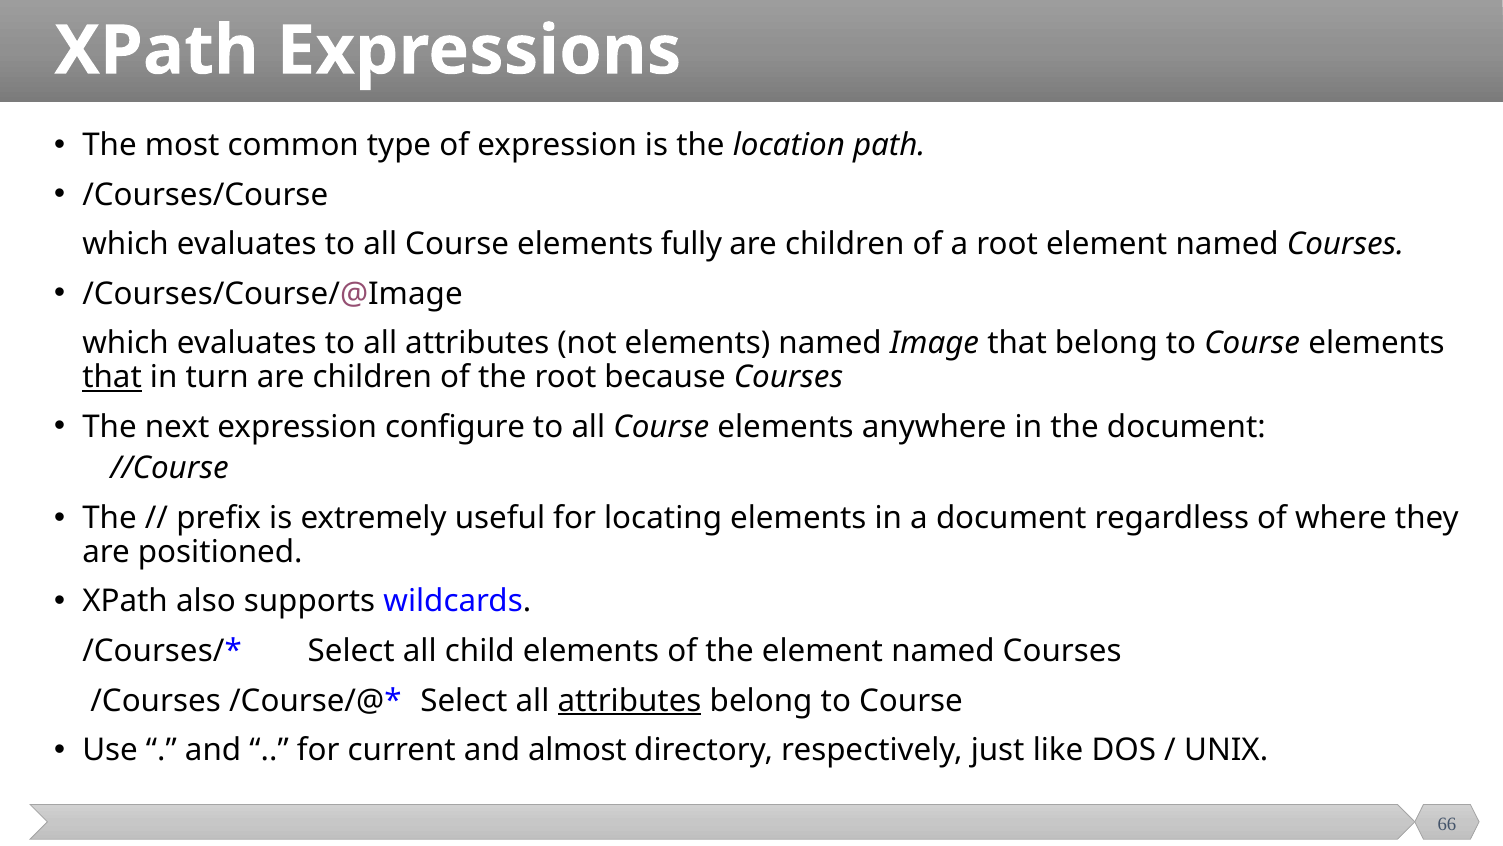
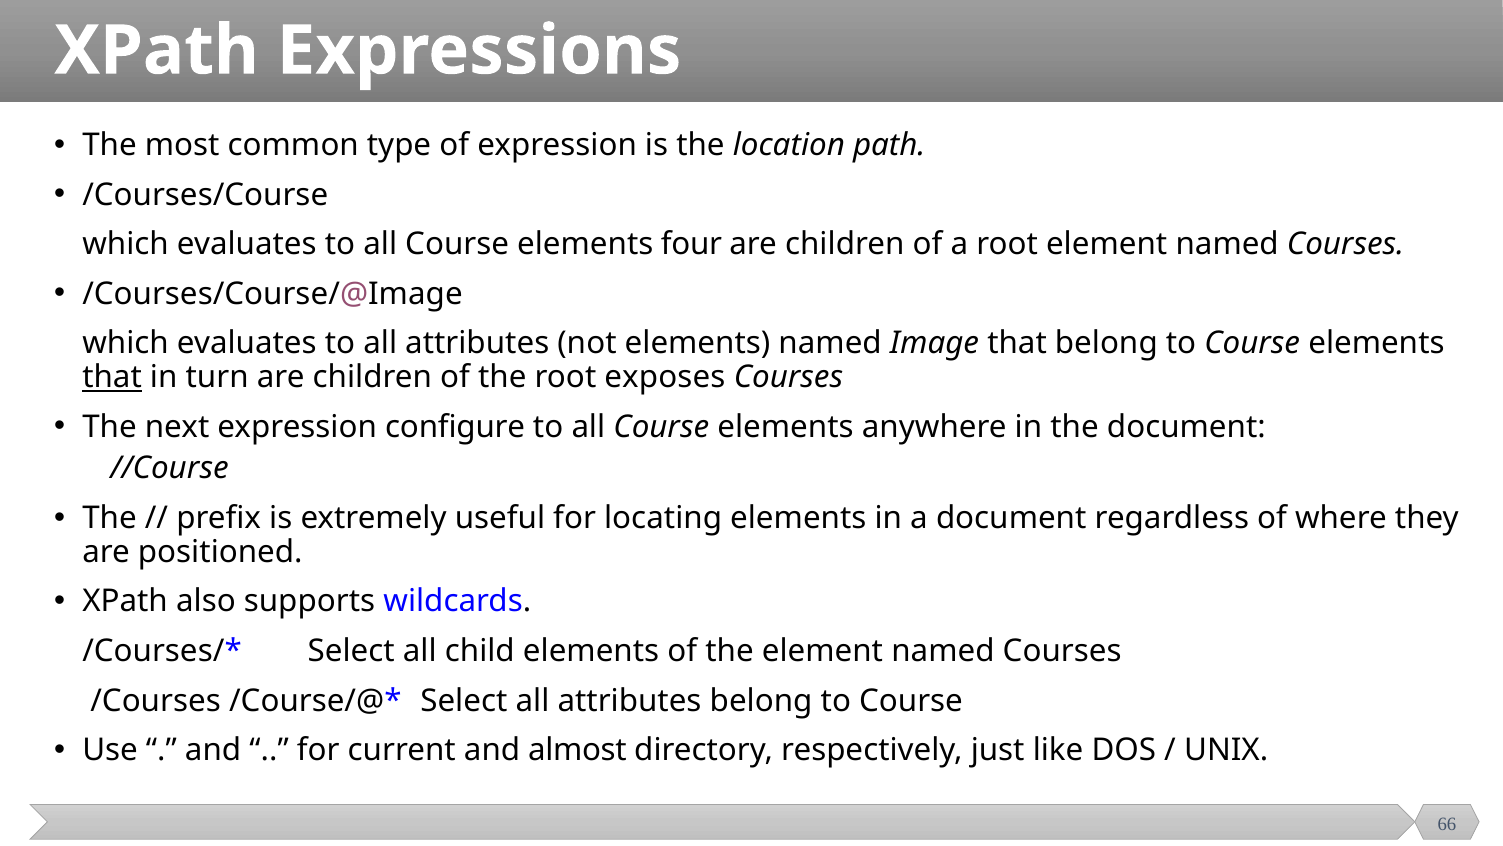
fully: fully -> four (691, 244)
because: because -> exposes (665, 377)
attributes underline: present -> none (630, 700)
